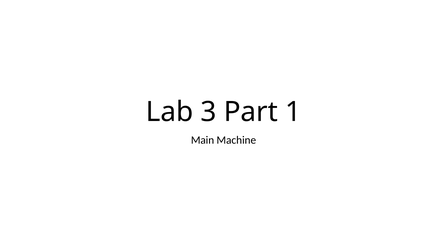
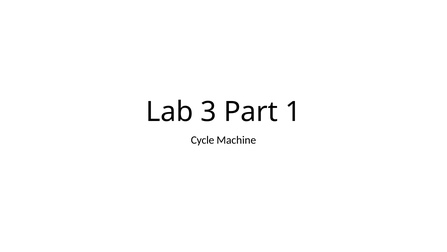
Main: Main -> Cycle (203, 140)
